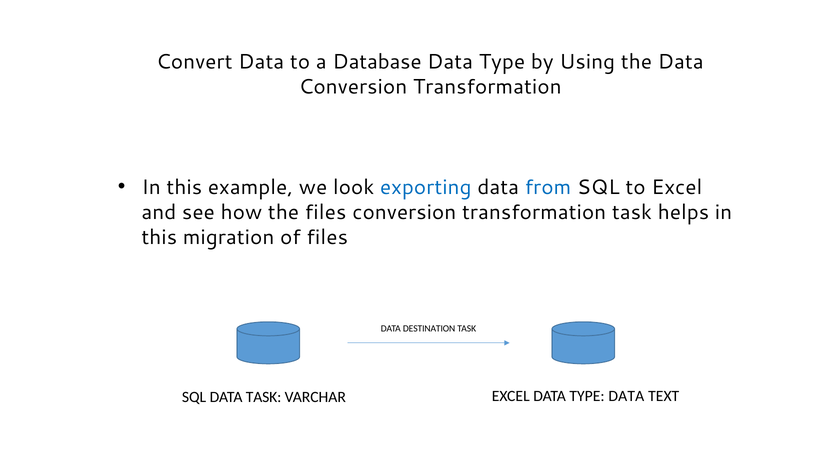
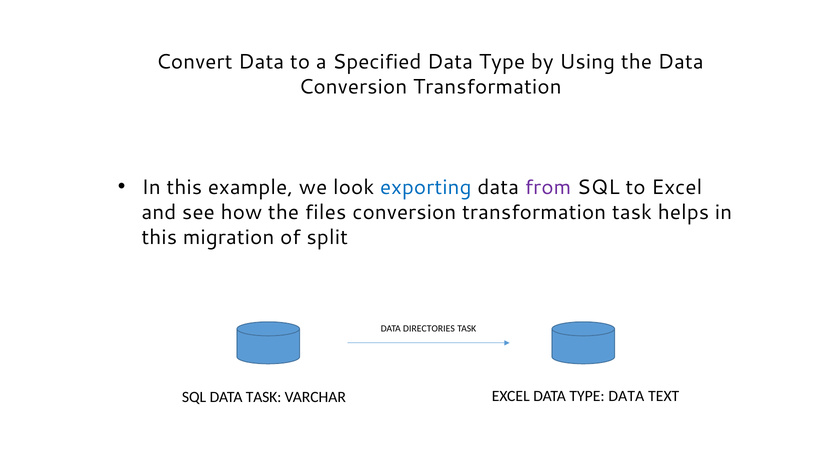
Database: Database -> Specified (377, 62)
from colour: blue -> purple (548, 187)
of files: files -> split (327, 237)
DESTINATION: DESTINATION -> DIRECTORIES (429, 328)
